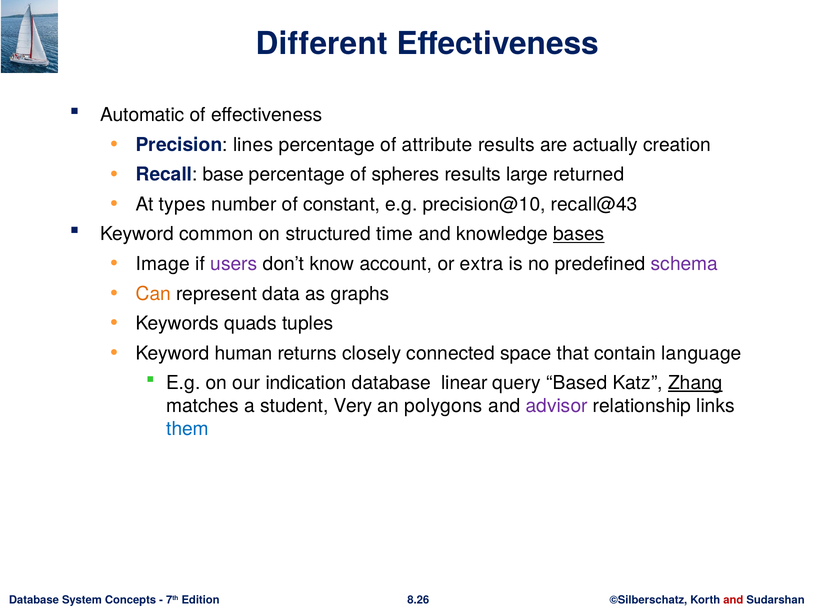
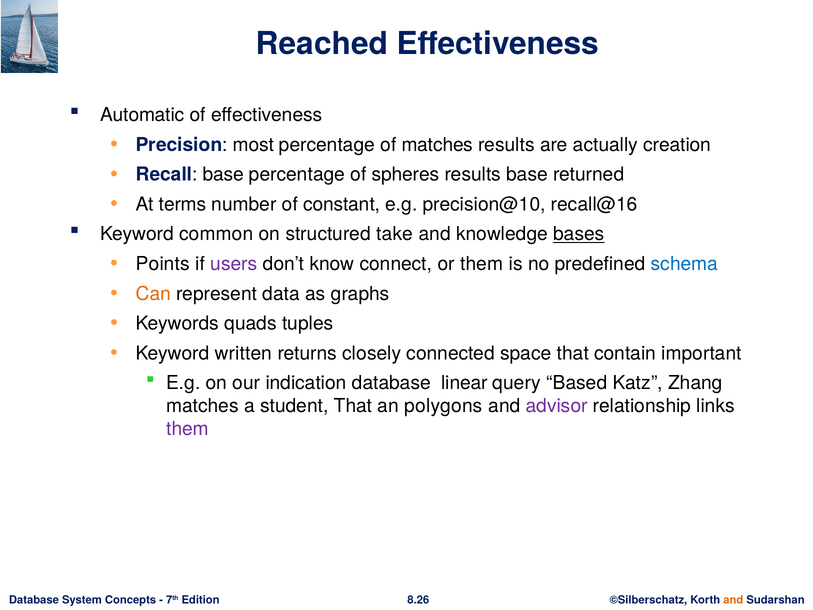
Different: Different -> Reached (322, 44)
lines: lines -> most (253, 145)
of attribute: attribute -> matches (437, 145)
results large: large -> base (527, 174)
types: types -> terms (182, 204)
recall@43: recall@43 -> recall@16 (594, 204)
time: time -> take (395, 234)
Image: Image -> Points (163, 264)
account: account -> connect (396, 264)
or extra: extra -> them (482, 264)
schema colour: purple -> blue (684, 264)
human: human -> written (243, 353)
language: language -> important (702, 353)
Zhang underline: present -> none (695, 383)
student Very: Very -> That (353, 406)
them colour: blue -> purple (188, 429)
and colour: red -> orange (733, 600)
